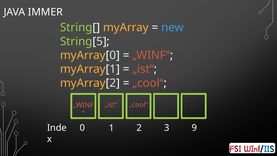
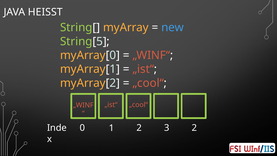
IMMER: IMMER -> HEISST (45, 12)
3 9: 9 -> 2 (194, 128)
